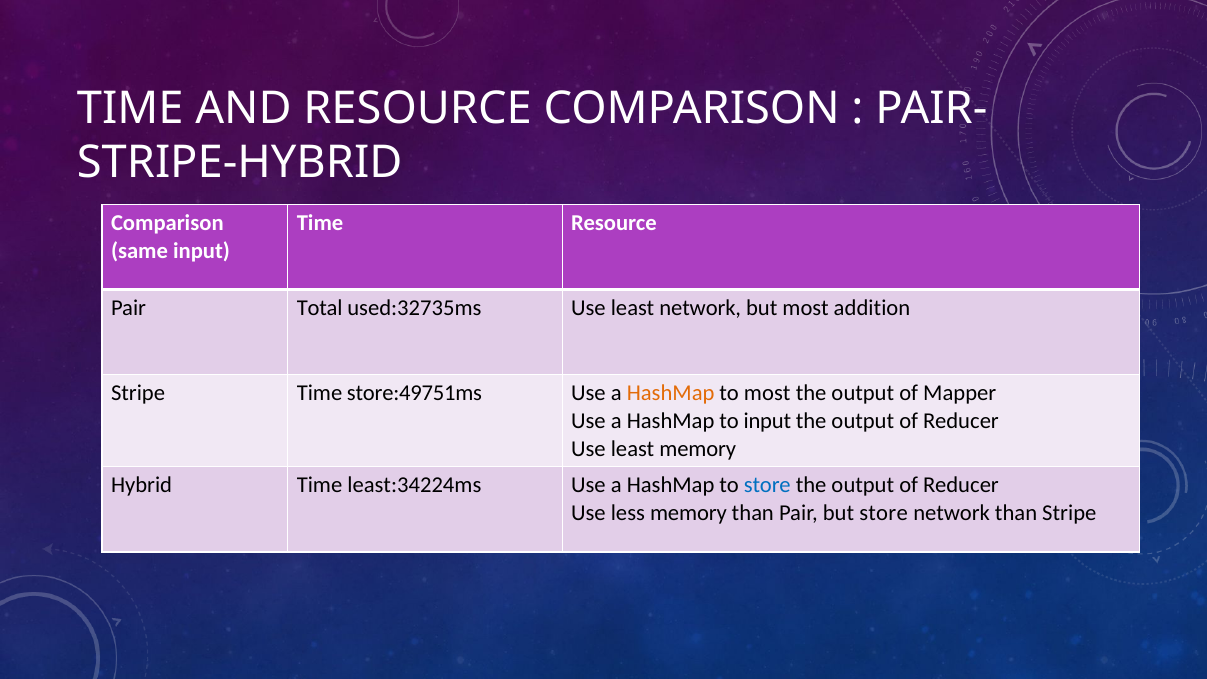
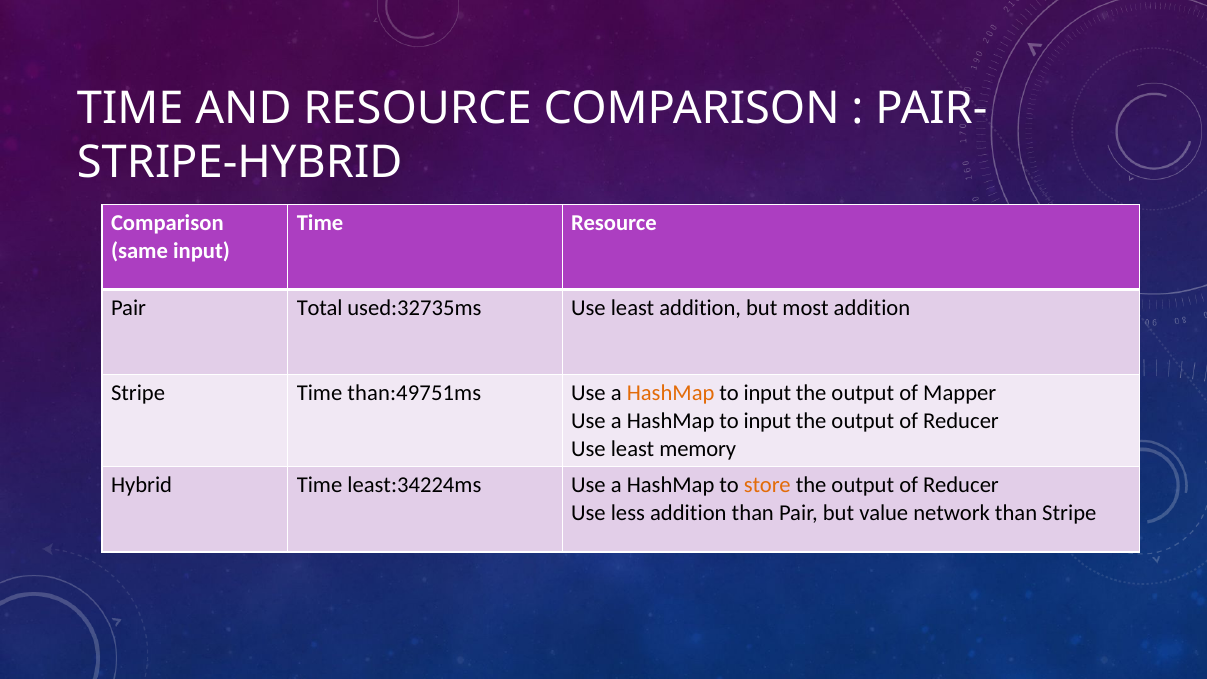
least network: network -> addition (700, 308)
store:49751ms: store:49751ms -> than:49751ms (414, 393)
most: most -> input (767, 393)
store colour: blue -> orange (767, 485)
less memory: memory -> addition (688, 513)
but store: store -> value (884, 513)
